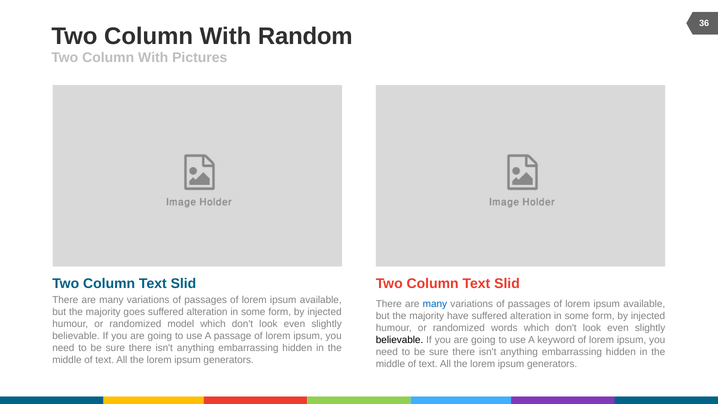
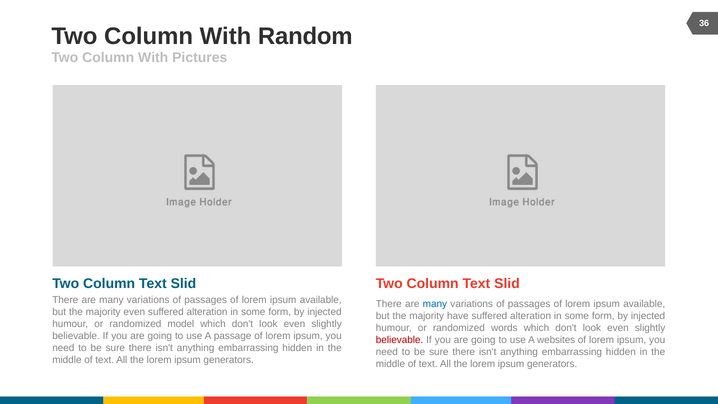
majority goes: goes -> even (134, 312)
believable colour: black -> red (400, 340)
keyword: keyword -> websites (556, 340)
